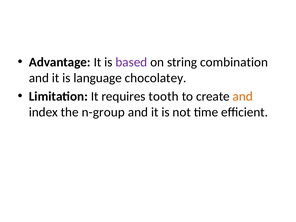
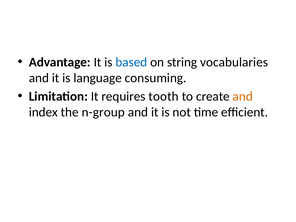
based colour: purple -> blue (131, 62)
combination: combination -> vocabularies (234, 62)
chocolatey: chocolatey -> consuming (156, 78)
